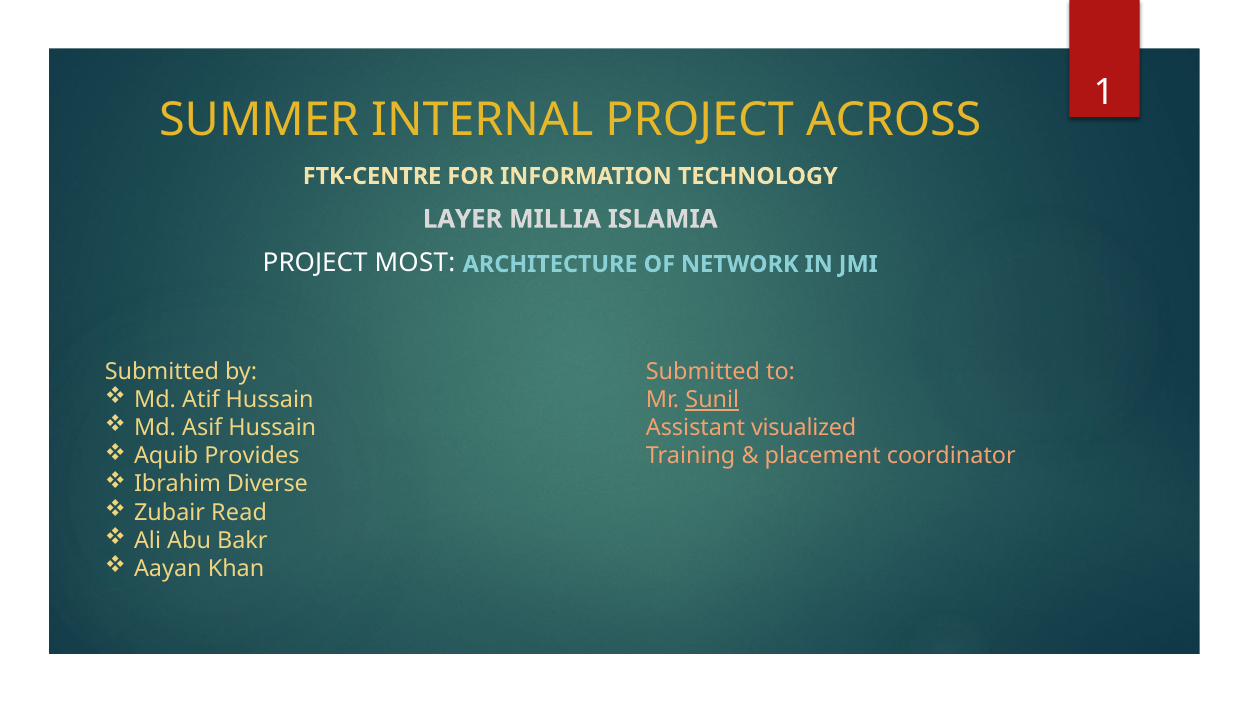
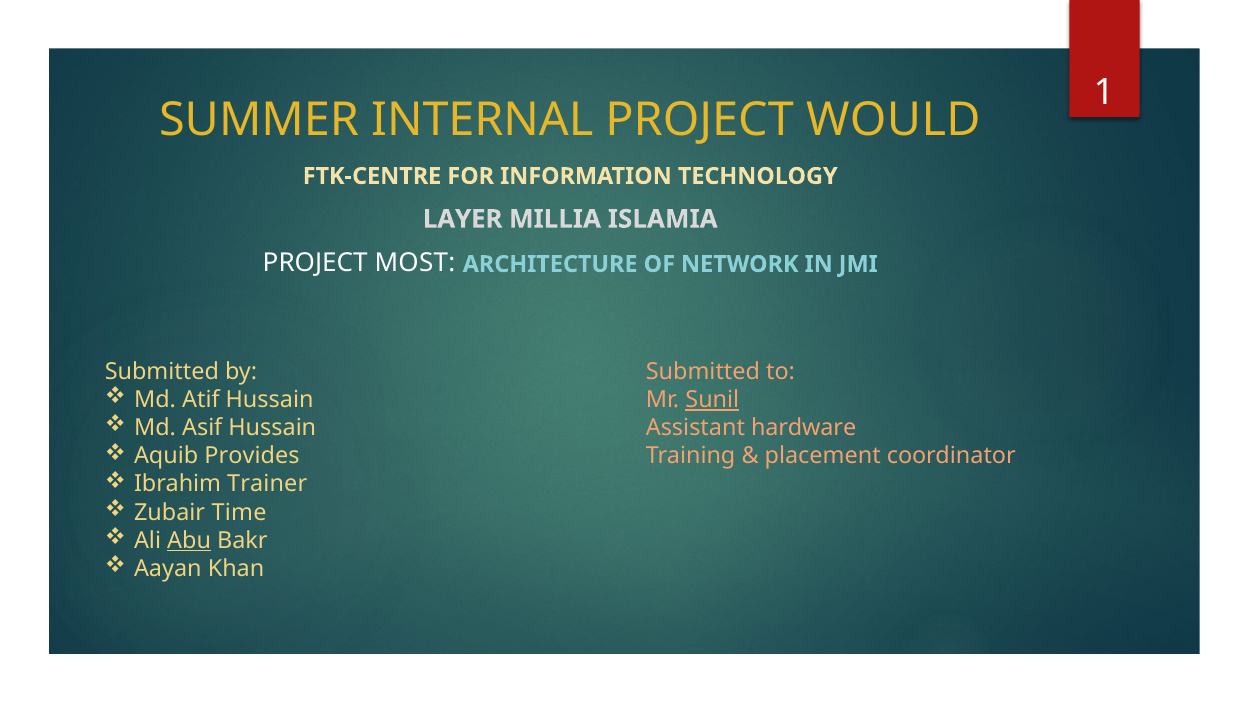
ACROSS: ACROSS -> WOULD (893, 120)
visualized: visualized -> hardware (804, 428)
Diverse: Diverse -> Trainer (267, 484)
Read: Read -> Time (239, 512)
Abu underline: none -> present (189, 540)
